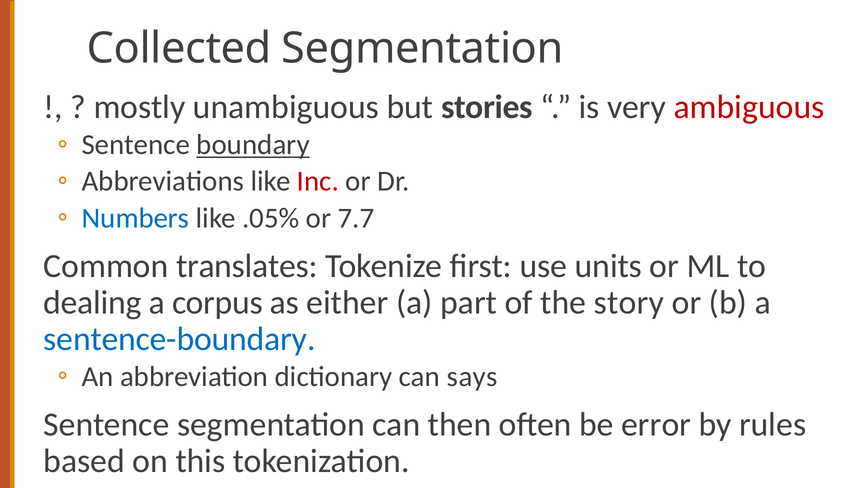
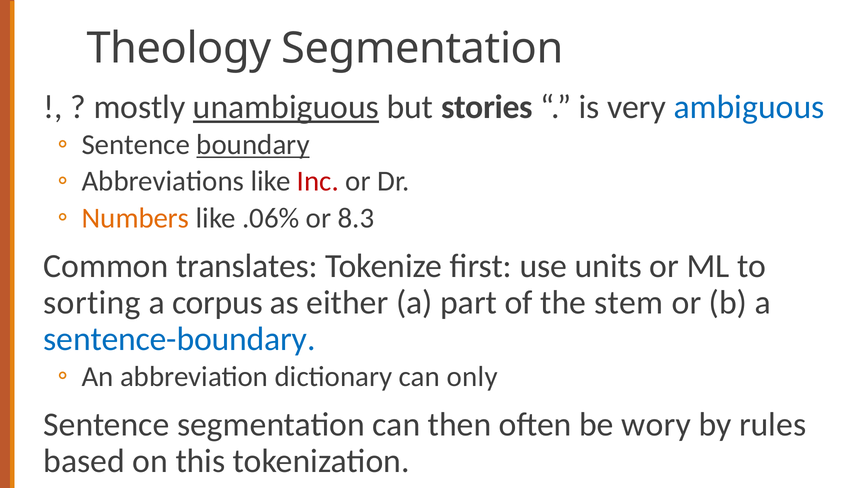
Collected: Collected -> Theology (179, 48)
unambiguous underline: none -> present (286, 107)
ambiguous colour: red -> blue (749, 107)
Numbers colour: blue -> orange (136, 218)
.05%: .05% -> .06% (271, 218)
7.7: 7.7 -> 8.3 (356, 218)
dealing: dealing -> sorting (92, 303)
story: story -> stem (629, 303)
says: says -> only (472, 377)
error: error -> wory (656, 425)
